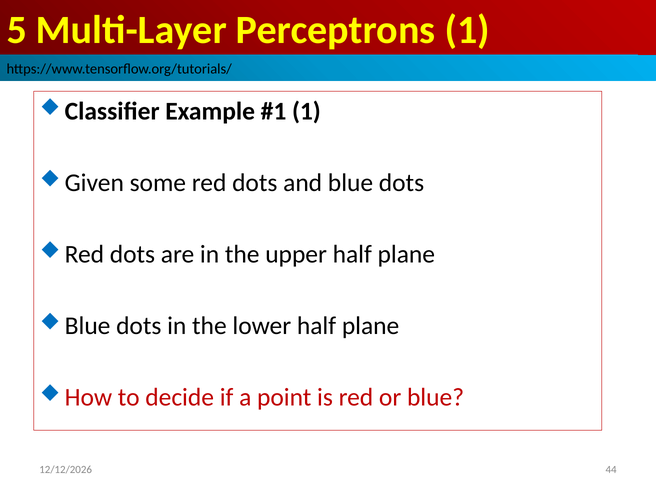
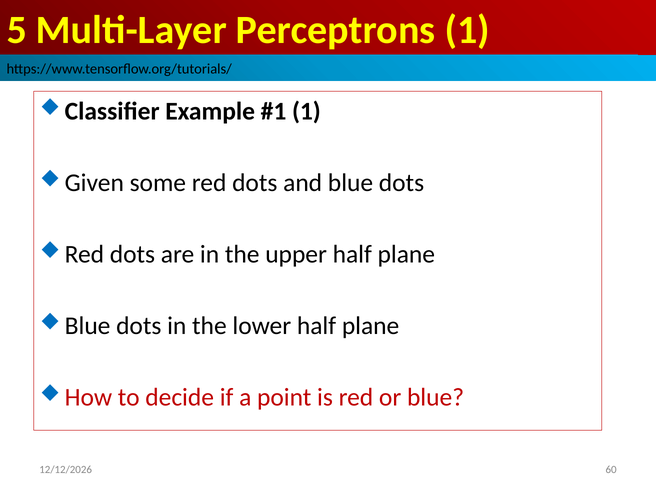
44: 44 -> 60 (611, 470)
